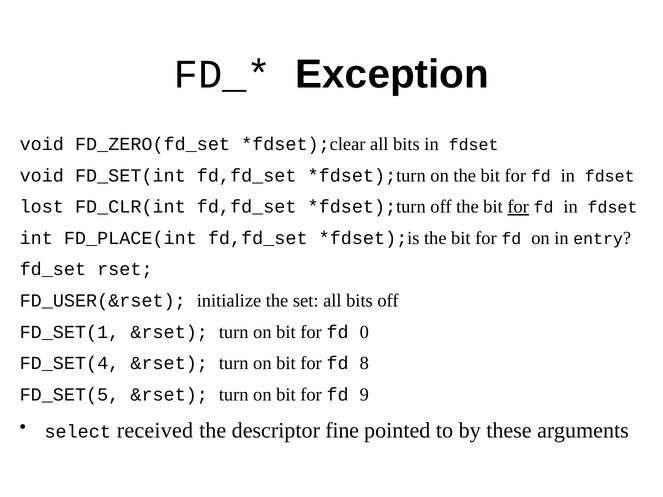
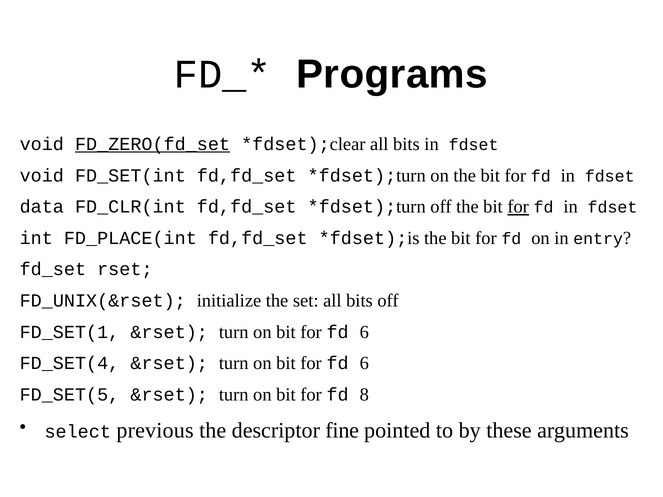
Exception: Exception -> Programs (392, 74)
FD_ZERO(fd_set underline: none -> present (153, 144)
lost: lost -> data (42, 207)
FD_USER(&rset: FD_USER(&rset -> FD_UNIX(&rset (103, 301)
0: 0 -> 6 (364, 332)
8: 8 -> 6 (364, 364)
9: 9 -> 8 (364, 395)
received: received -> previous (155, 430)
